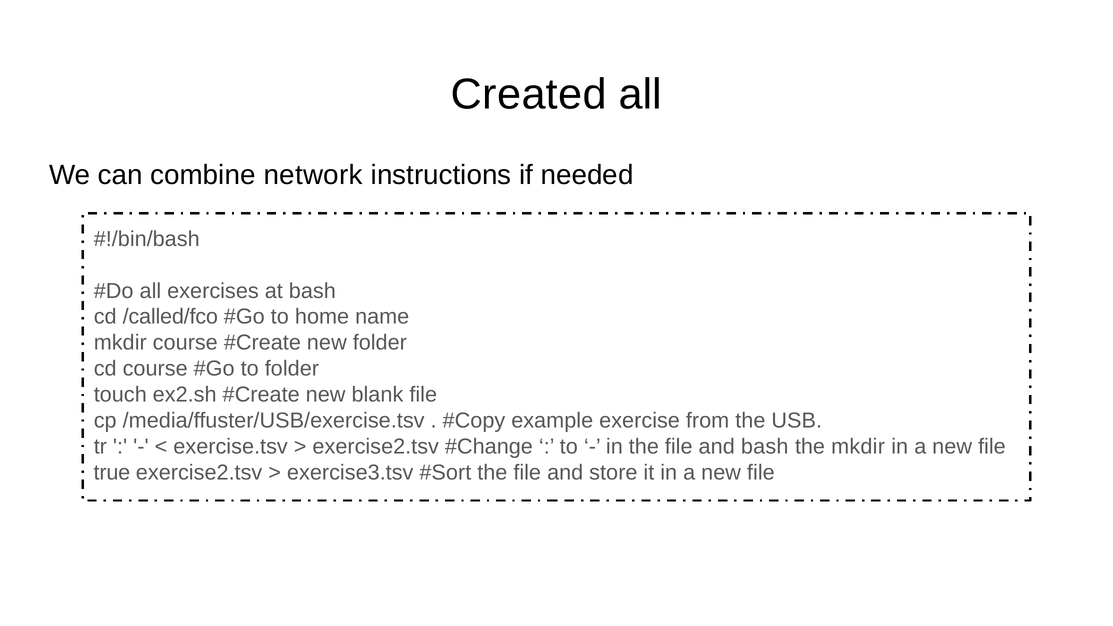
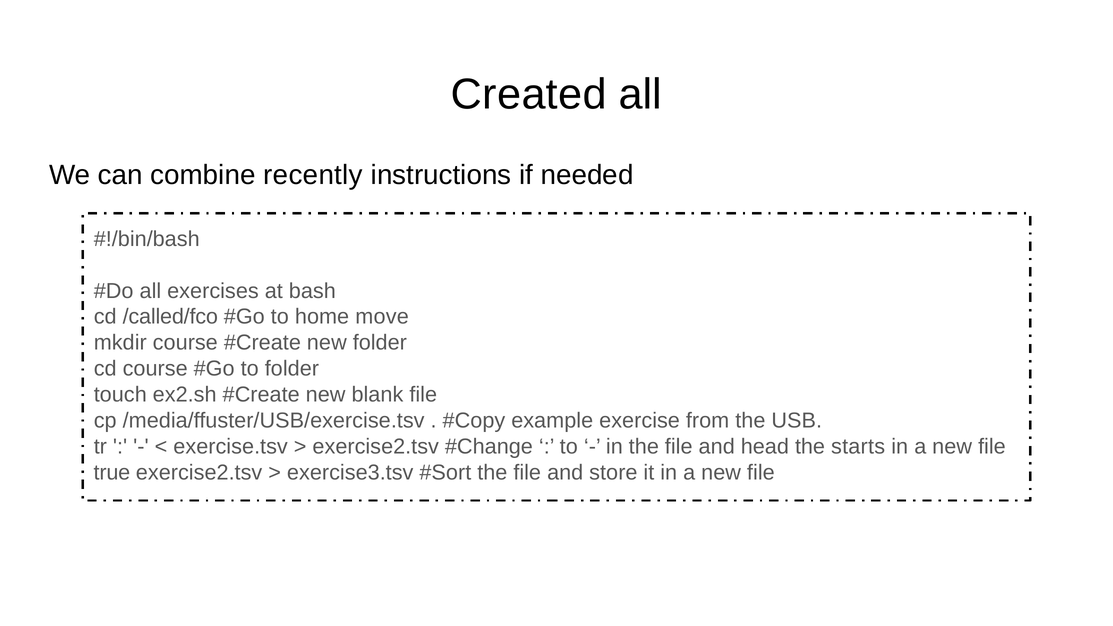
network: network -> recently (313, 175)
name: name -> move (382, 317)
and bash: bash -> head (765, 447)
the mkdir: mkdir -> starts (858, 447)
